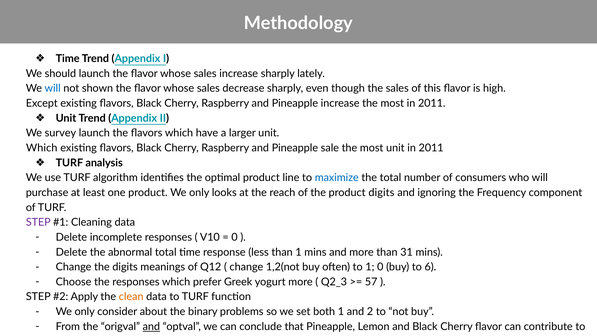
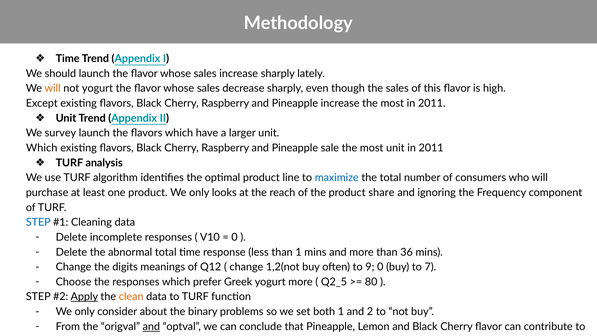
will colour: blue -> orange (53, 88)
not shown: shown -> yogurt (97, 88)
product digits: digits -> share (381, 192)
STEP colour: purple -> blue (38, 222)
31: 31 -> 36 (407, 252)
to 1: 1 -> 9 (370, 267)
6: 6 -> 7 (430, 267)
Q2_3: Q2_3 -> Q2_5 (334, 282)
57: 57 -> 80 (371, 282)
Apply underline: none -> present (84, 297)
